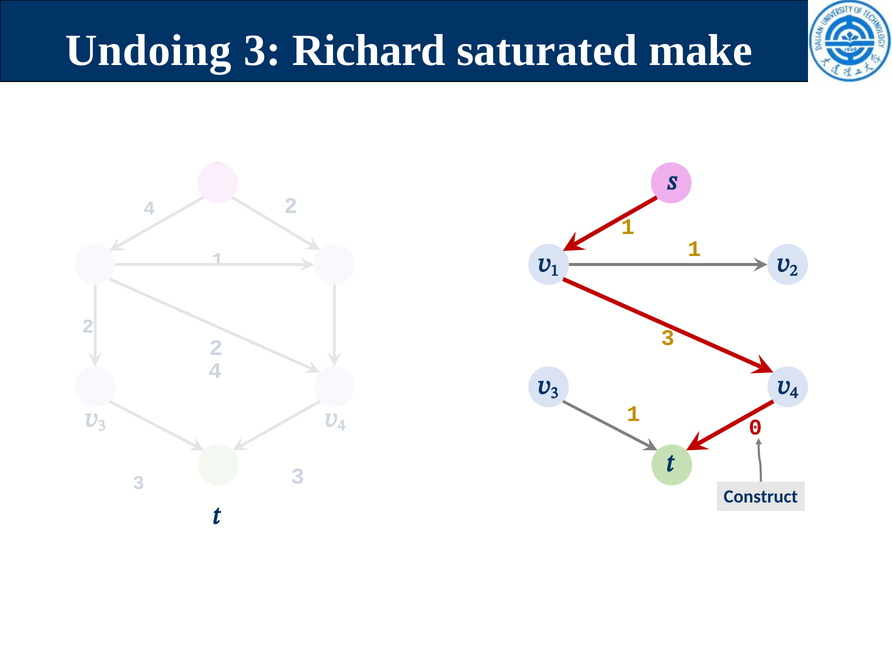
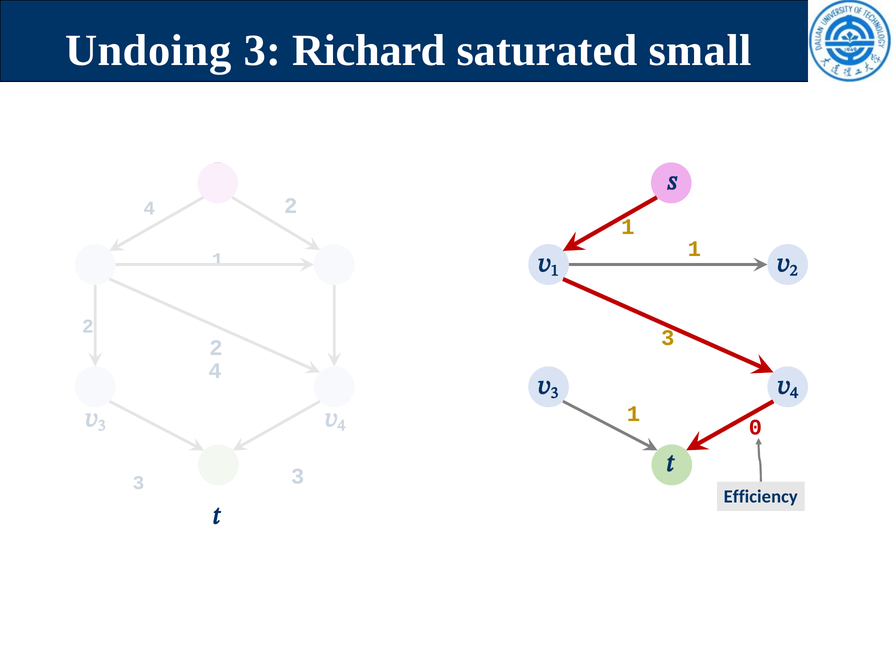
make: make -> small (700, 51)
Construct: Construct -> Efficiency (761, 496)
